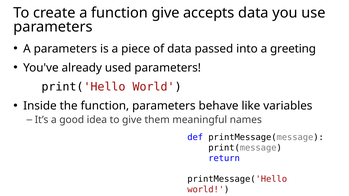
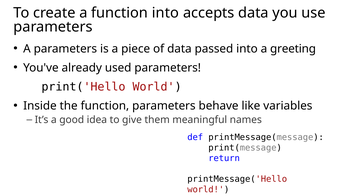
function give: give -> into (165, 13)
